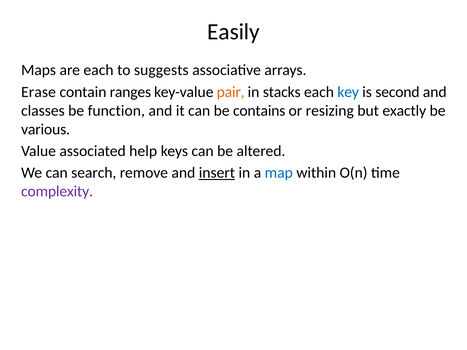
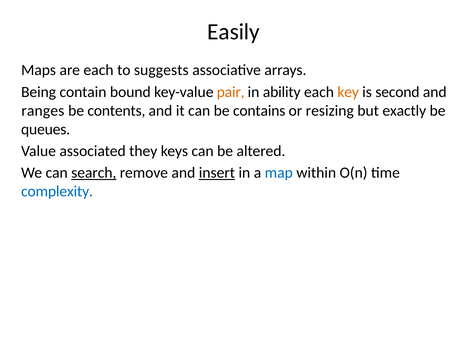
Erase: Erase -> Being (39, 92)
ranges: ranges -> bound (130, 92)
stacks: stacks -> ability (282, 92)
key colour: blue -> orange (348, 92)
classes: classes -> ranges (43, 111)
function: function -> contents (116, 111)
various: various -> queues (46, 129)
help: help -> they (143, 151)
search underline: none -> present (94, 173)
complexity colour: purple -> blue (57, 192)
